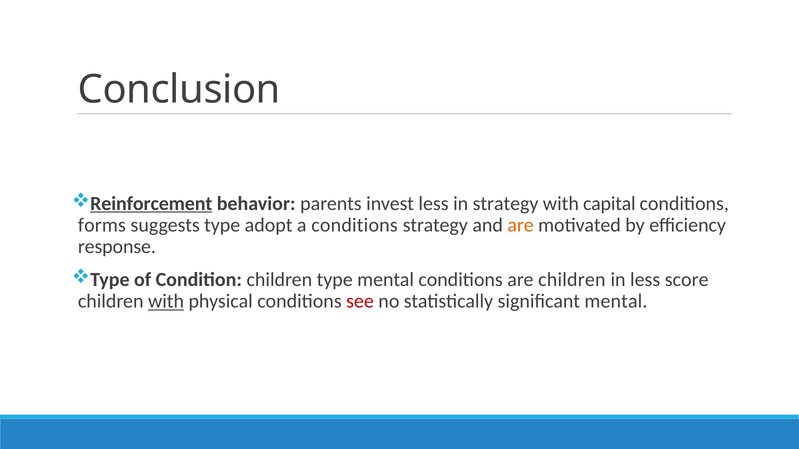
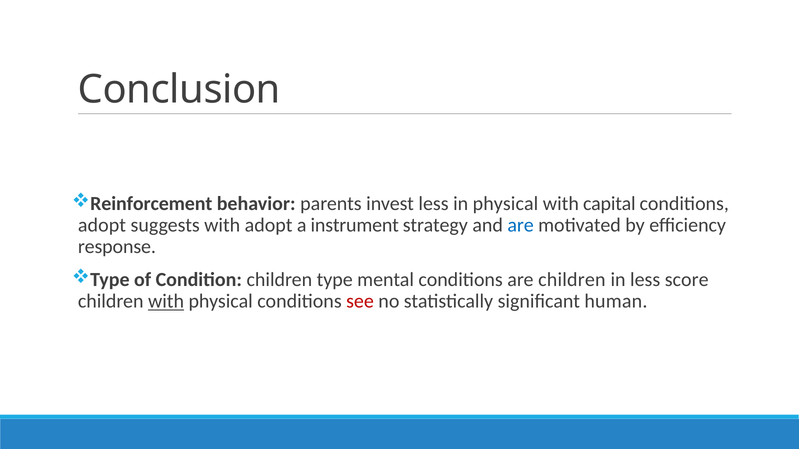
Reinforcement underline: present -> none (151, 204)
in strategy: strategy -> physical (505, 204)
forms: forms -> adopt (102, 225)
suggests type: type -> with (222, 225)
a conditions: conditions -> instrument (355, 225)
are colour: orange -> blue (521, 225)
significant mental: mental -> human (616, 302)
